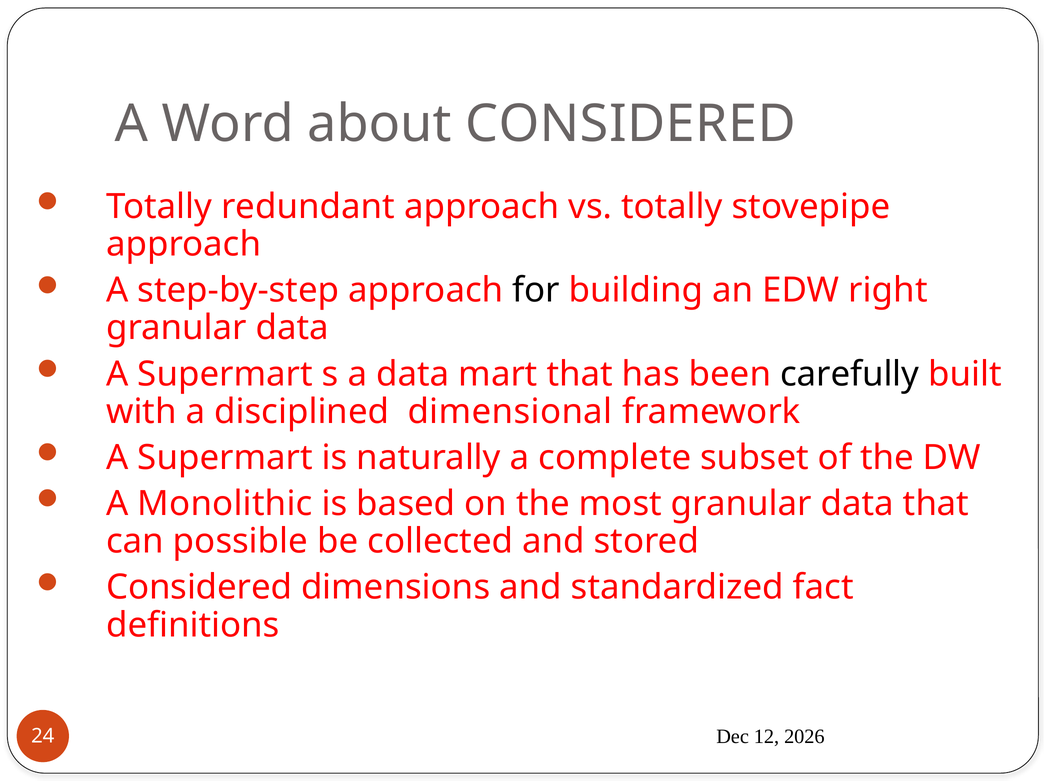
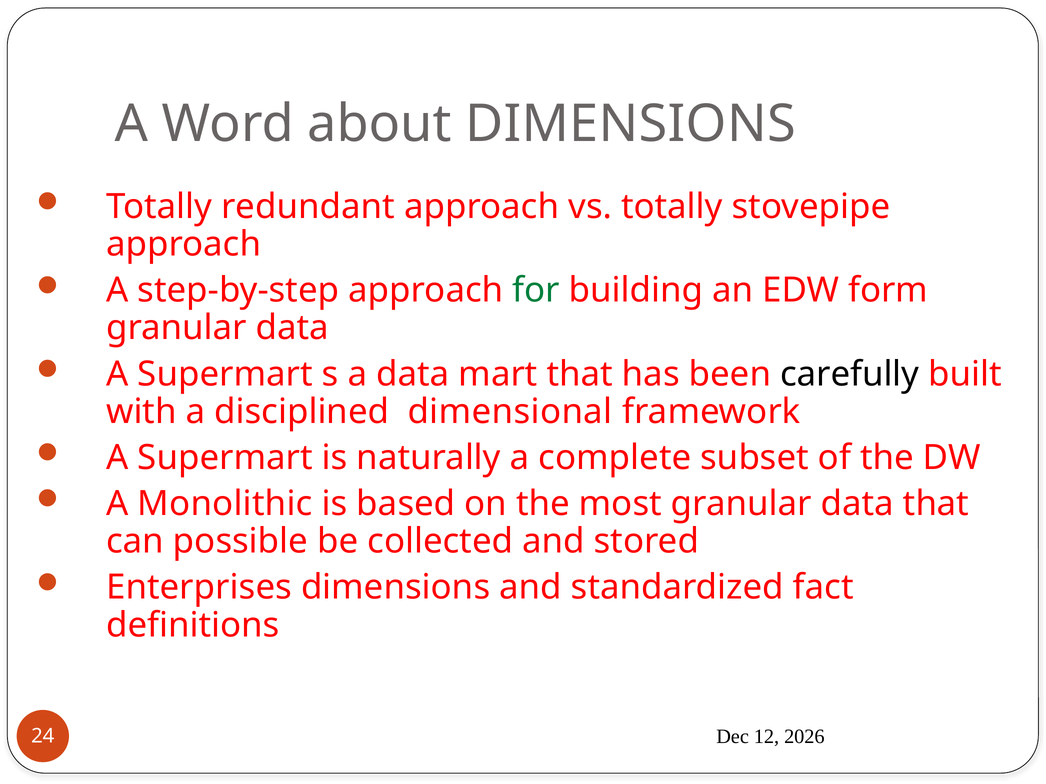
about CONSIDERED: CONSIDERED -> DIMENSIONS (630, 124)
for colour: black -> green (536, 291)
right: right -> form (888, 291)
Considered: Considered -> Enterprises (199, 588)
